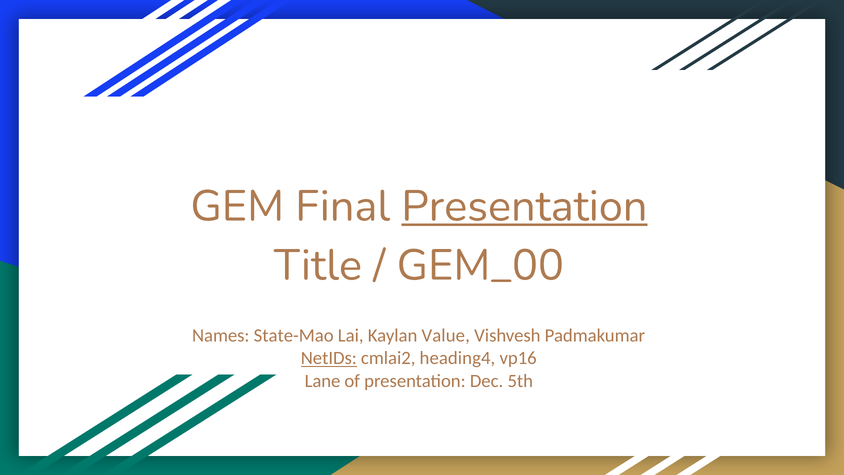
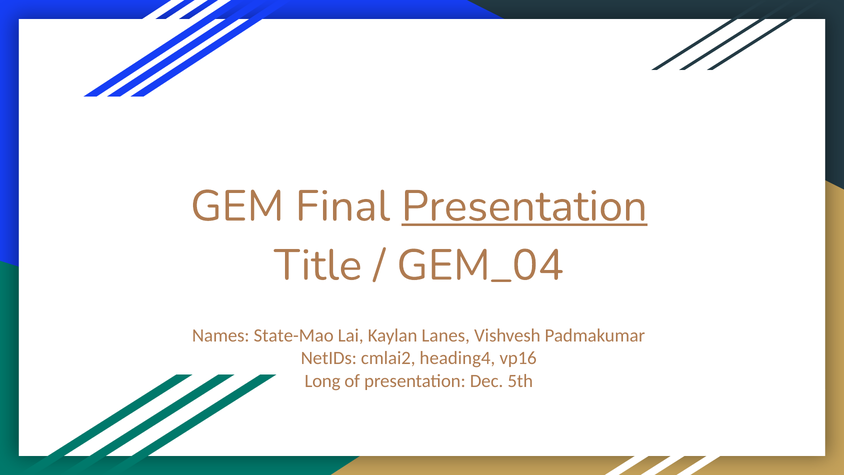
GEM_00: GEM_00 -> GEM_04 (480, 265)
Value: Value -> Lanes (446, 335)
NetIDs underline: present -> none (329, 358)
Lane: Lane -> Long (323, 381)
